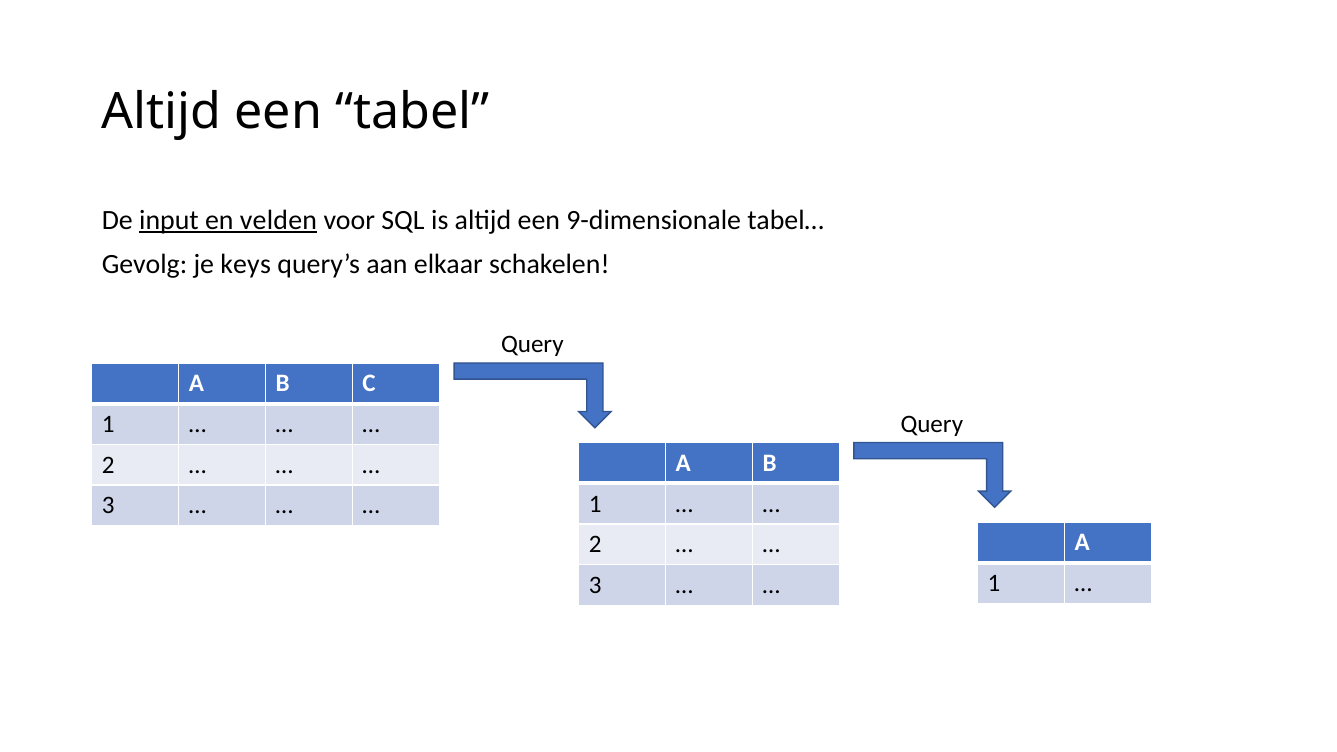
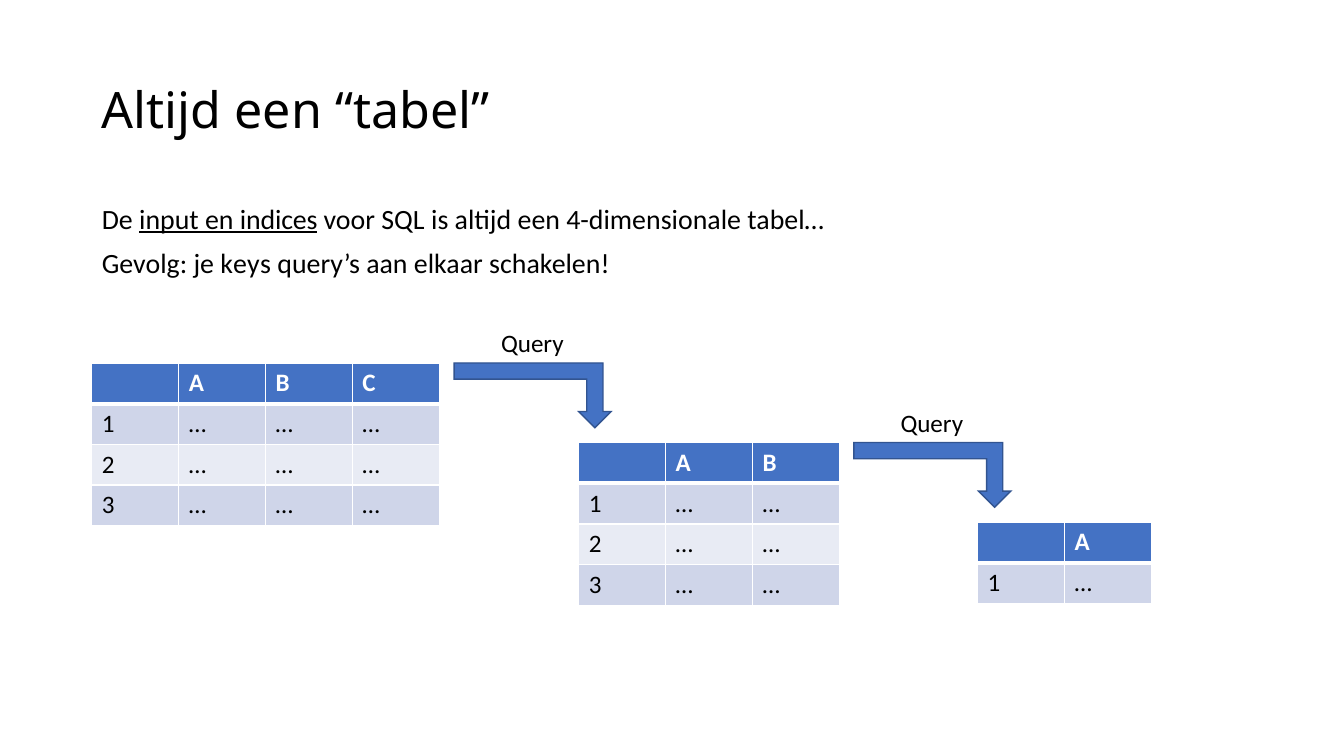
velden: velden -> indices (279, 220)
9-dimensionale: 9-dimensionale -> 4-dimensionale (654, 220)
